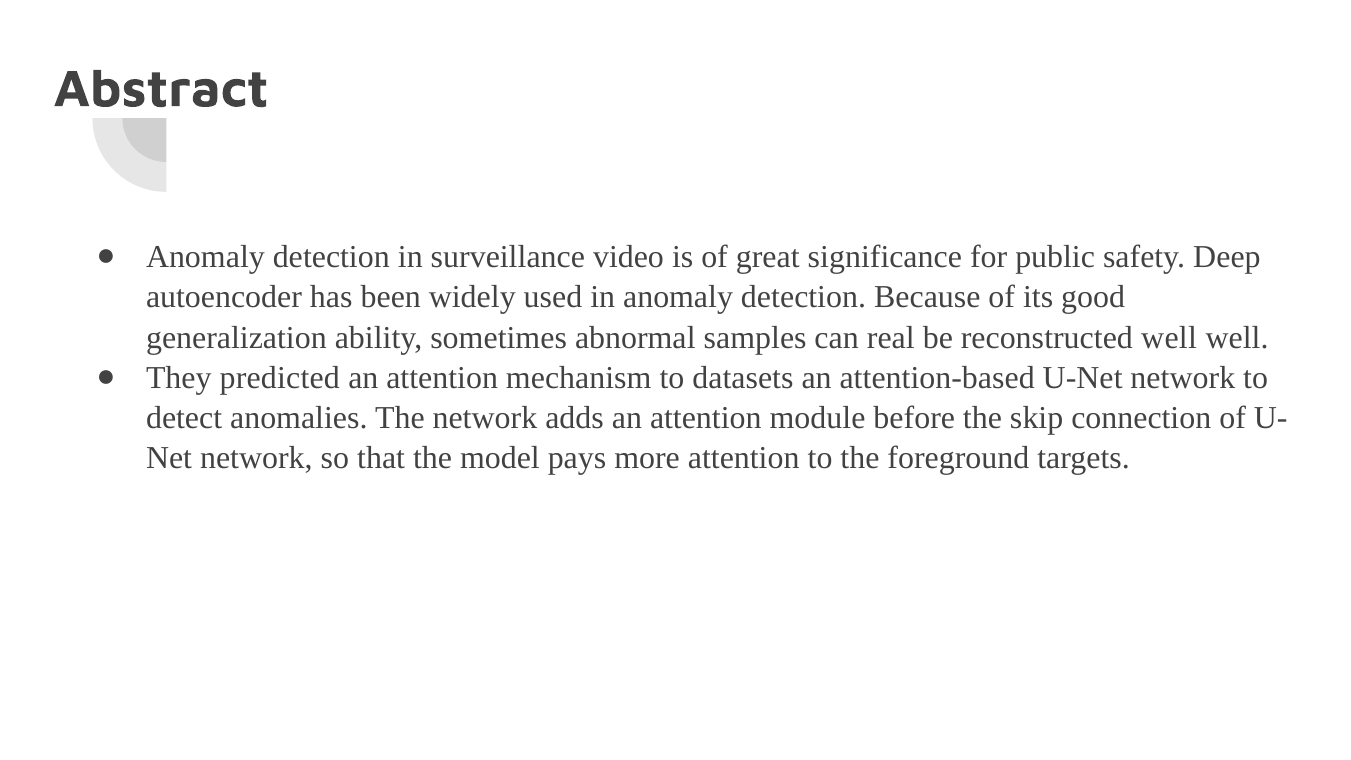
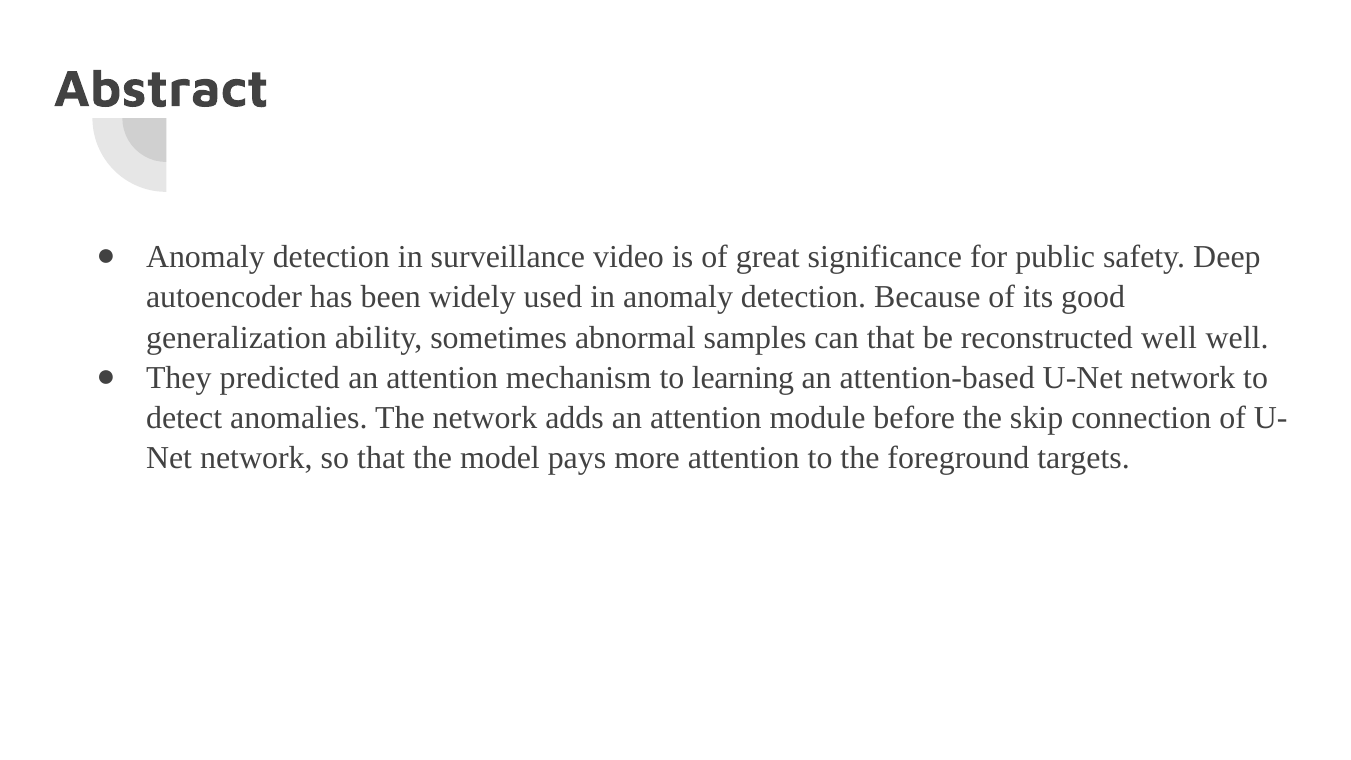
can real: real -> that (891, 338)
datasets: datasets -> learning (743, 378)
